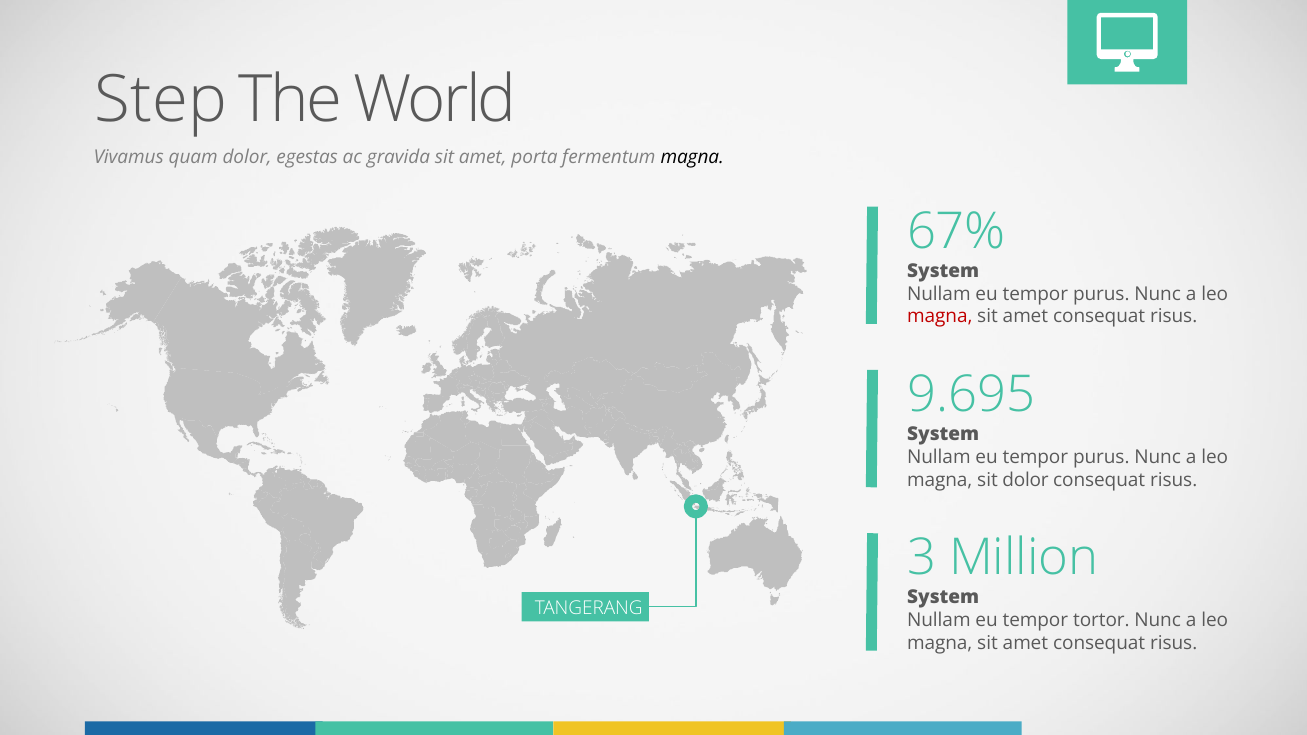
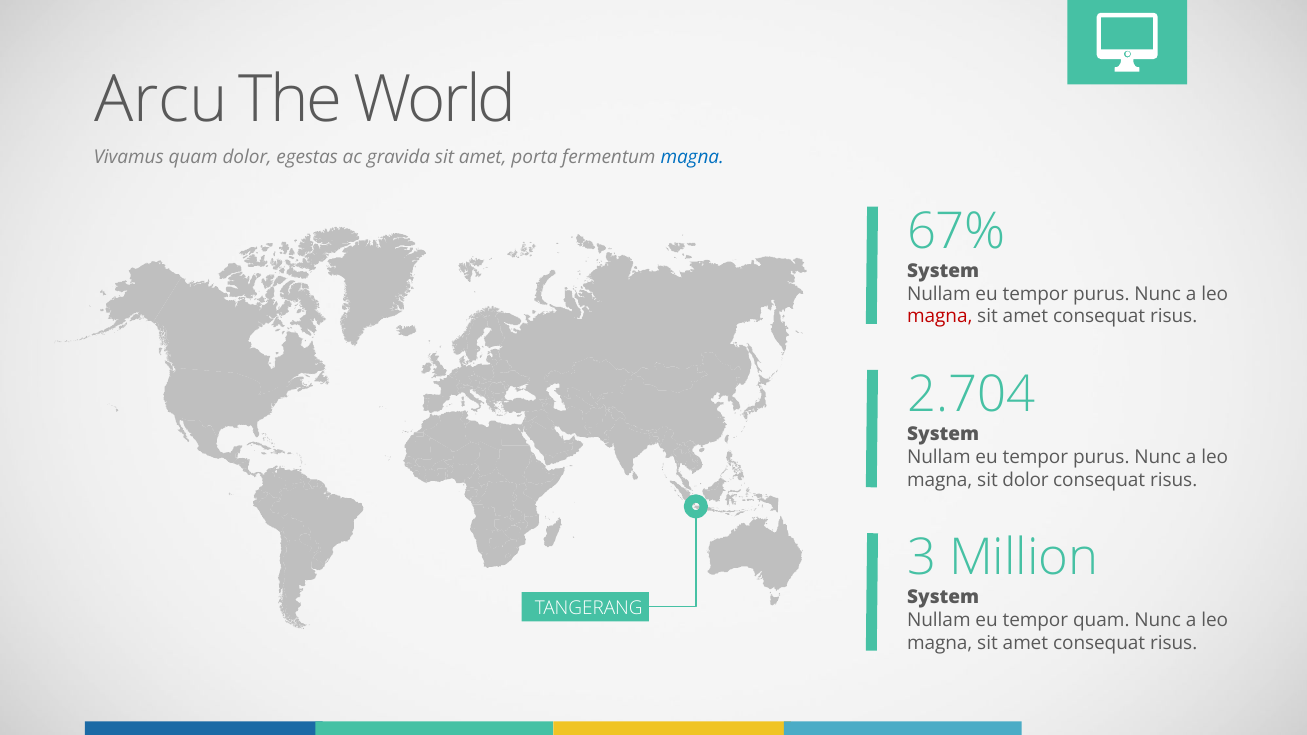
Step: Step -> Arcu (161, 100)
magna colour: black -> blue (692, 157)
9.695: 9.695 -> 2.704 (971, 395)
tempor tortor: tortor -> quam (1101, 621)
